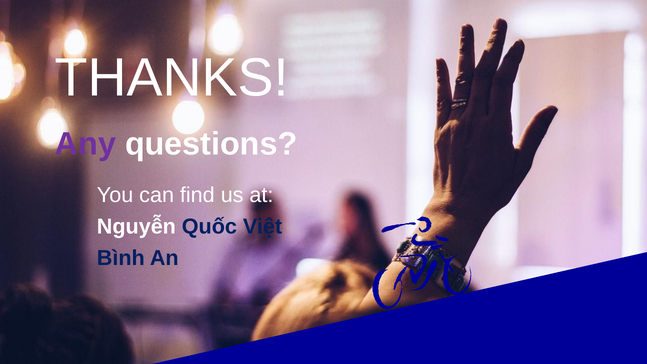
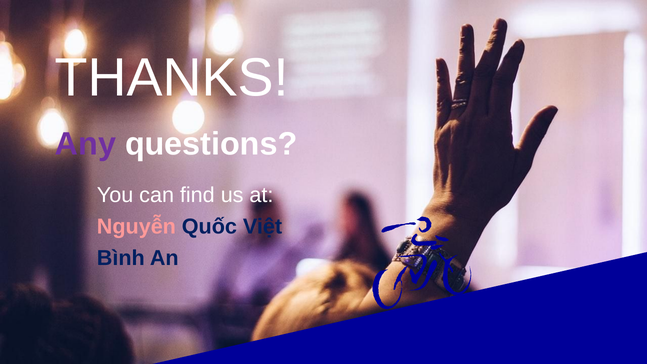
Nguyễn colour: white -> pink (136, 227)
